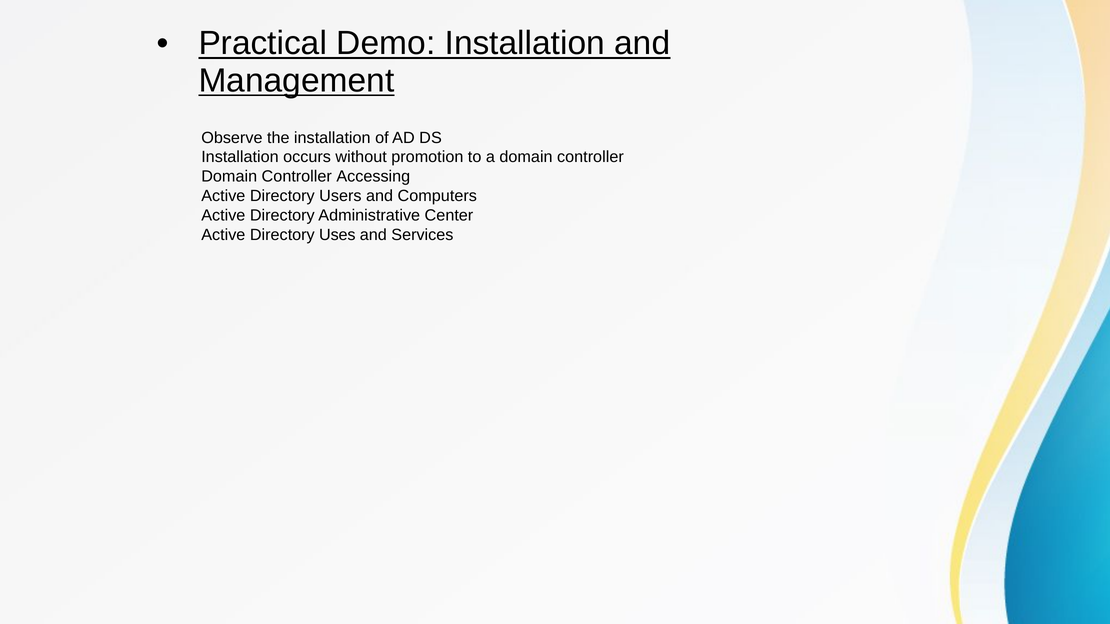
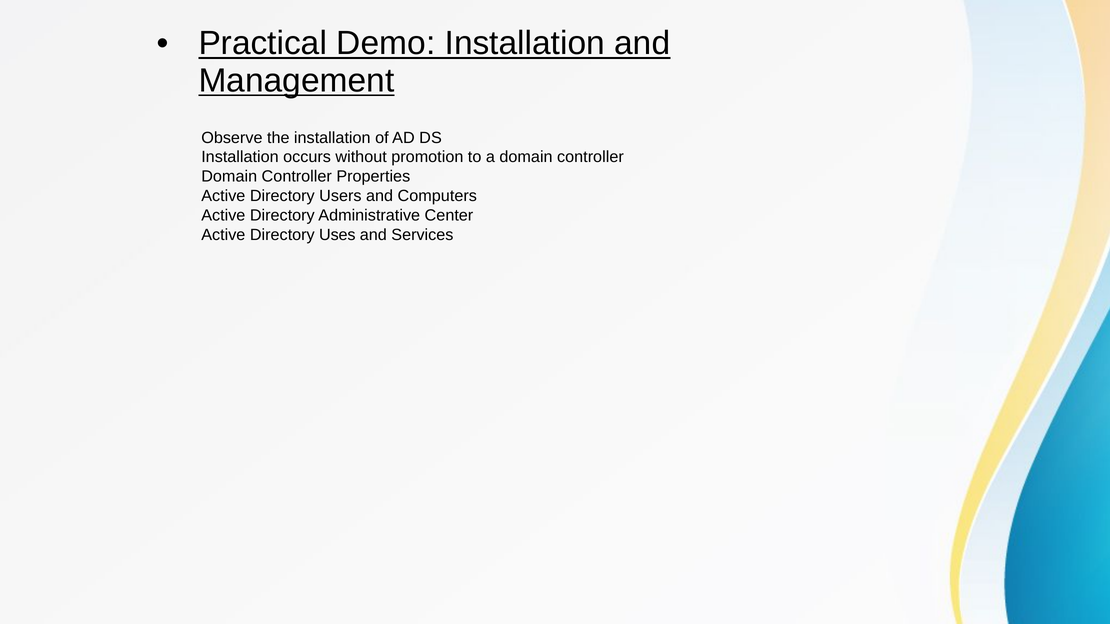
Accessing: Accessing -> Properties (373, 177)
